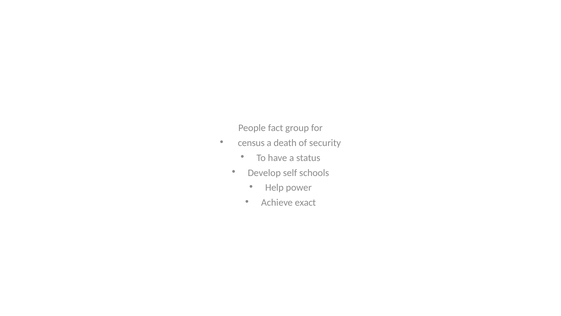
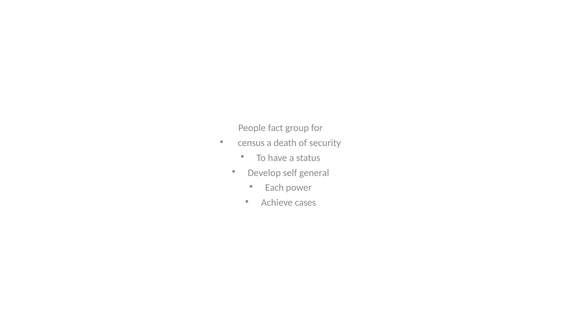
schools: schools -> general (314, 173)
Help: Help -> Each (274, 187)
exact: exact -> cases (305, 202)
